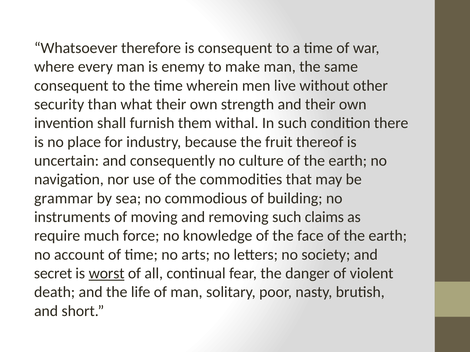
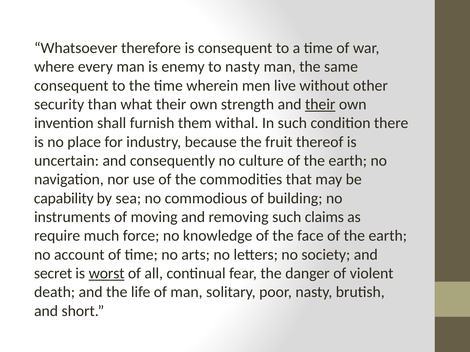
to make: make -> nasty (242, 67)
their underline: none -> present (320, 105)
grammar: grammar -> capability (64, 199)
